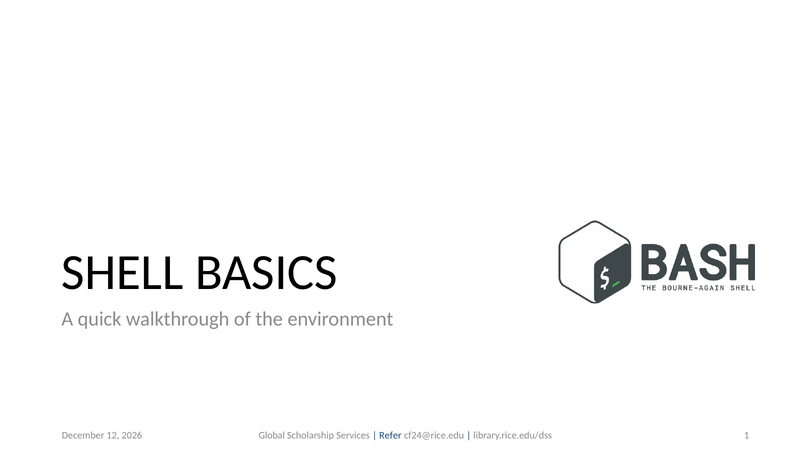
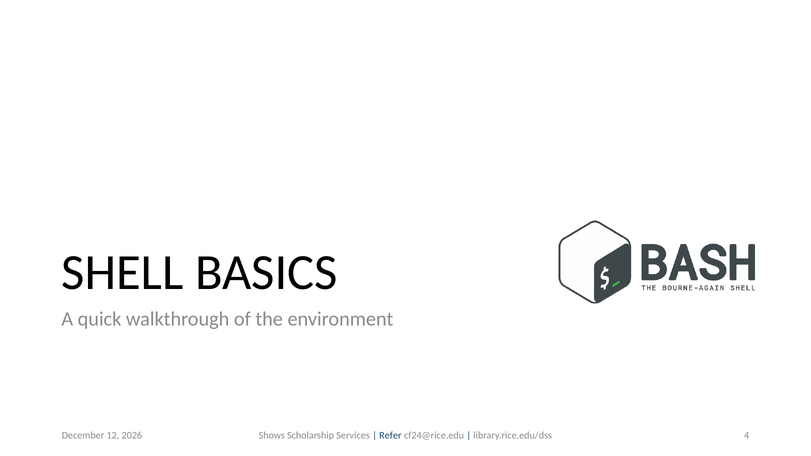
1: 1 -> 4 (747, 436)
Global: Global -> Shows (272, 436)
